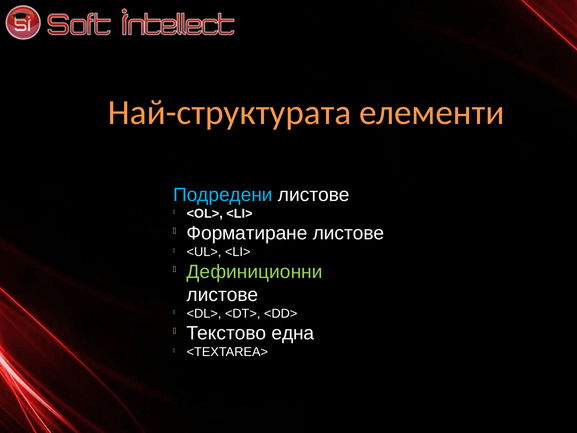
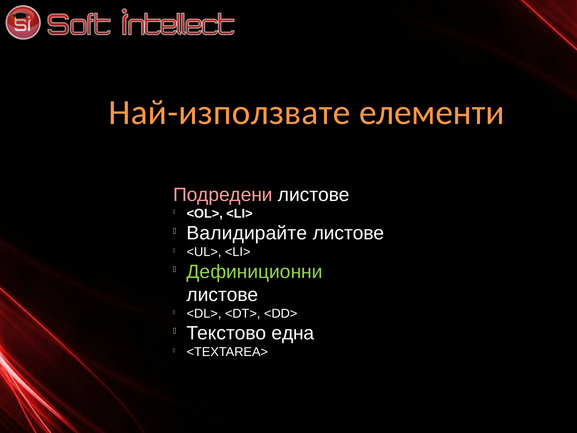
Най-структурата: Най-структурата -> Най-използвате (229, 112)
Подредени colour: light blue -> pink (223, 195)
Форматиране: Форматиране -> Валидирайте (247, 233)
